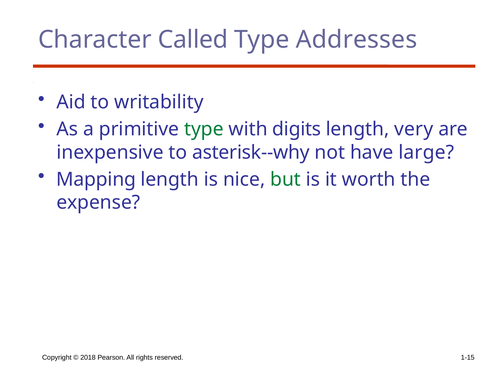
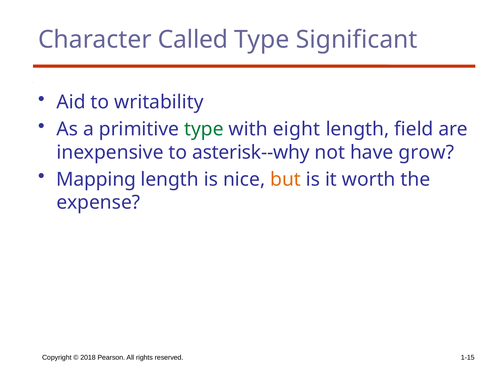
Addresses: Addresses -> Significant (357, 40)
digits: digits -> eight (297, 129)
very: very -> field (414, 129)
large: large -> grow (426, 152)
but colour: green -> orange (286, 179)
